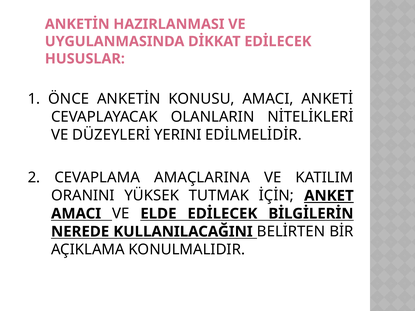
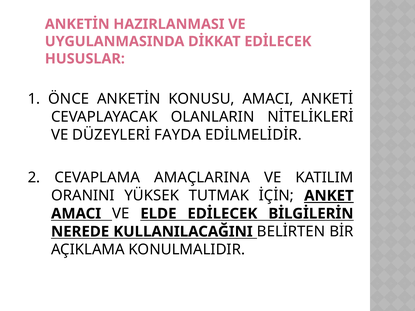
YERINI: YERINI -> FAYDA (178, 135)
